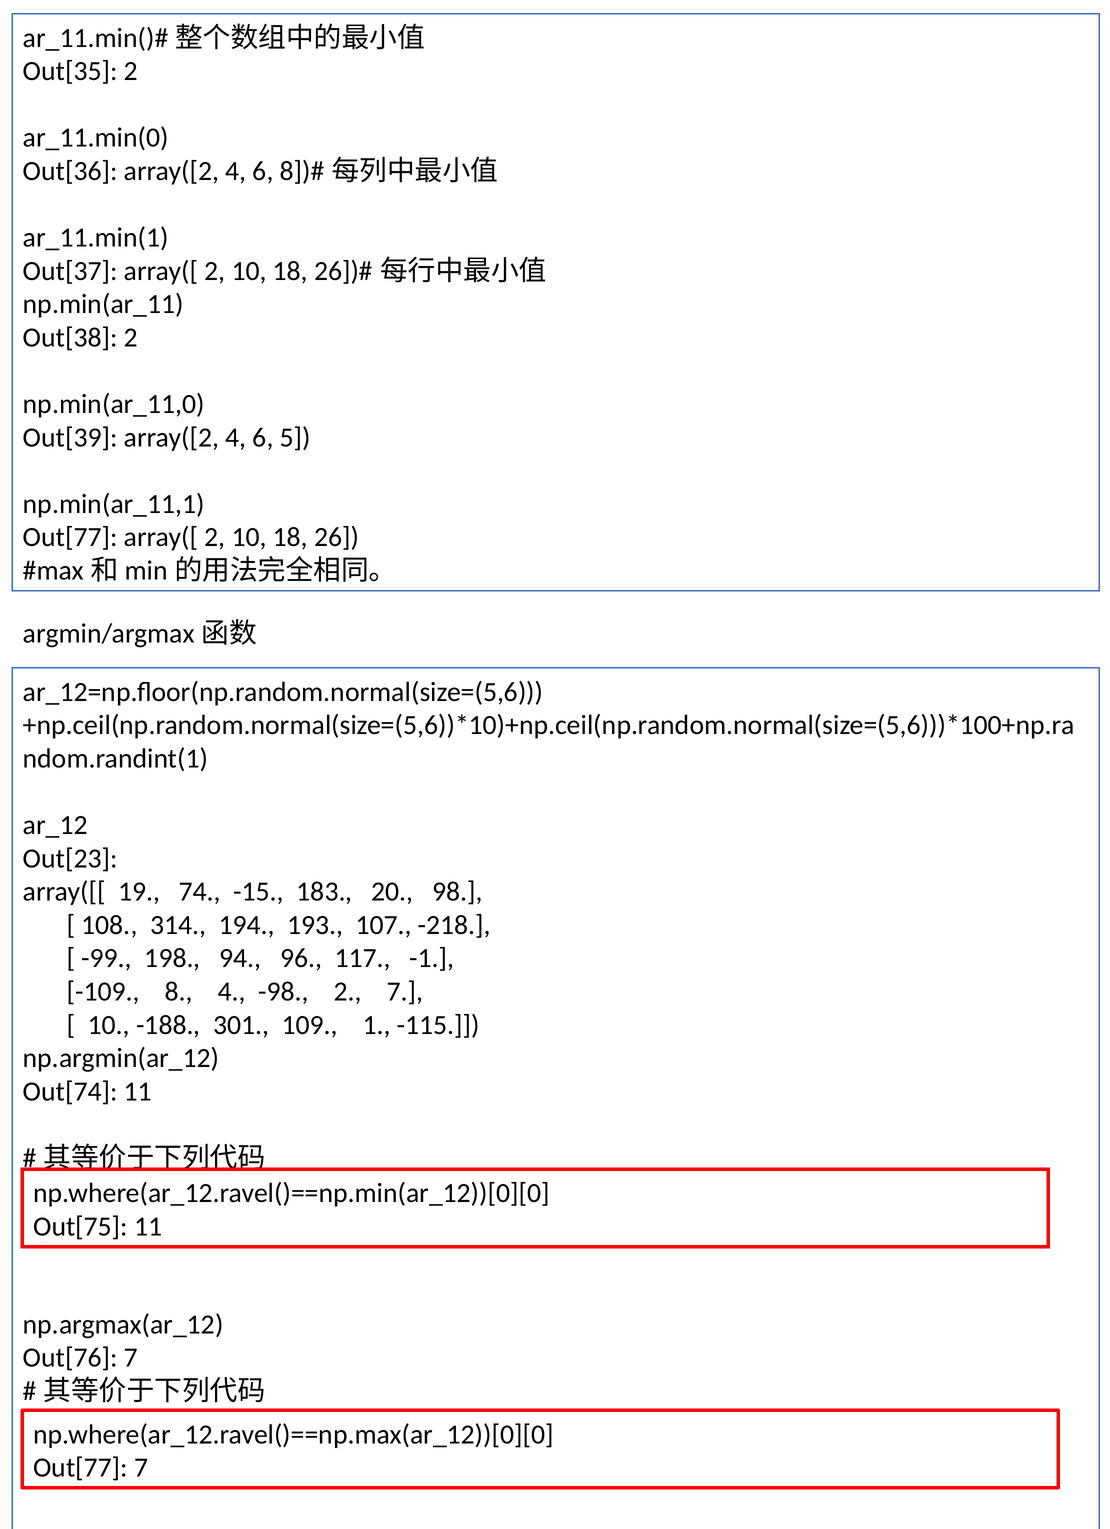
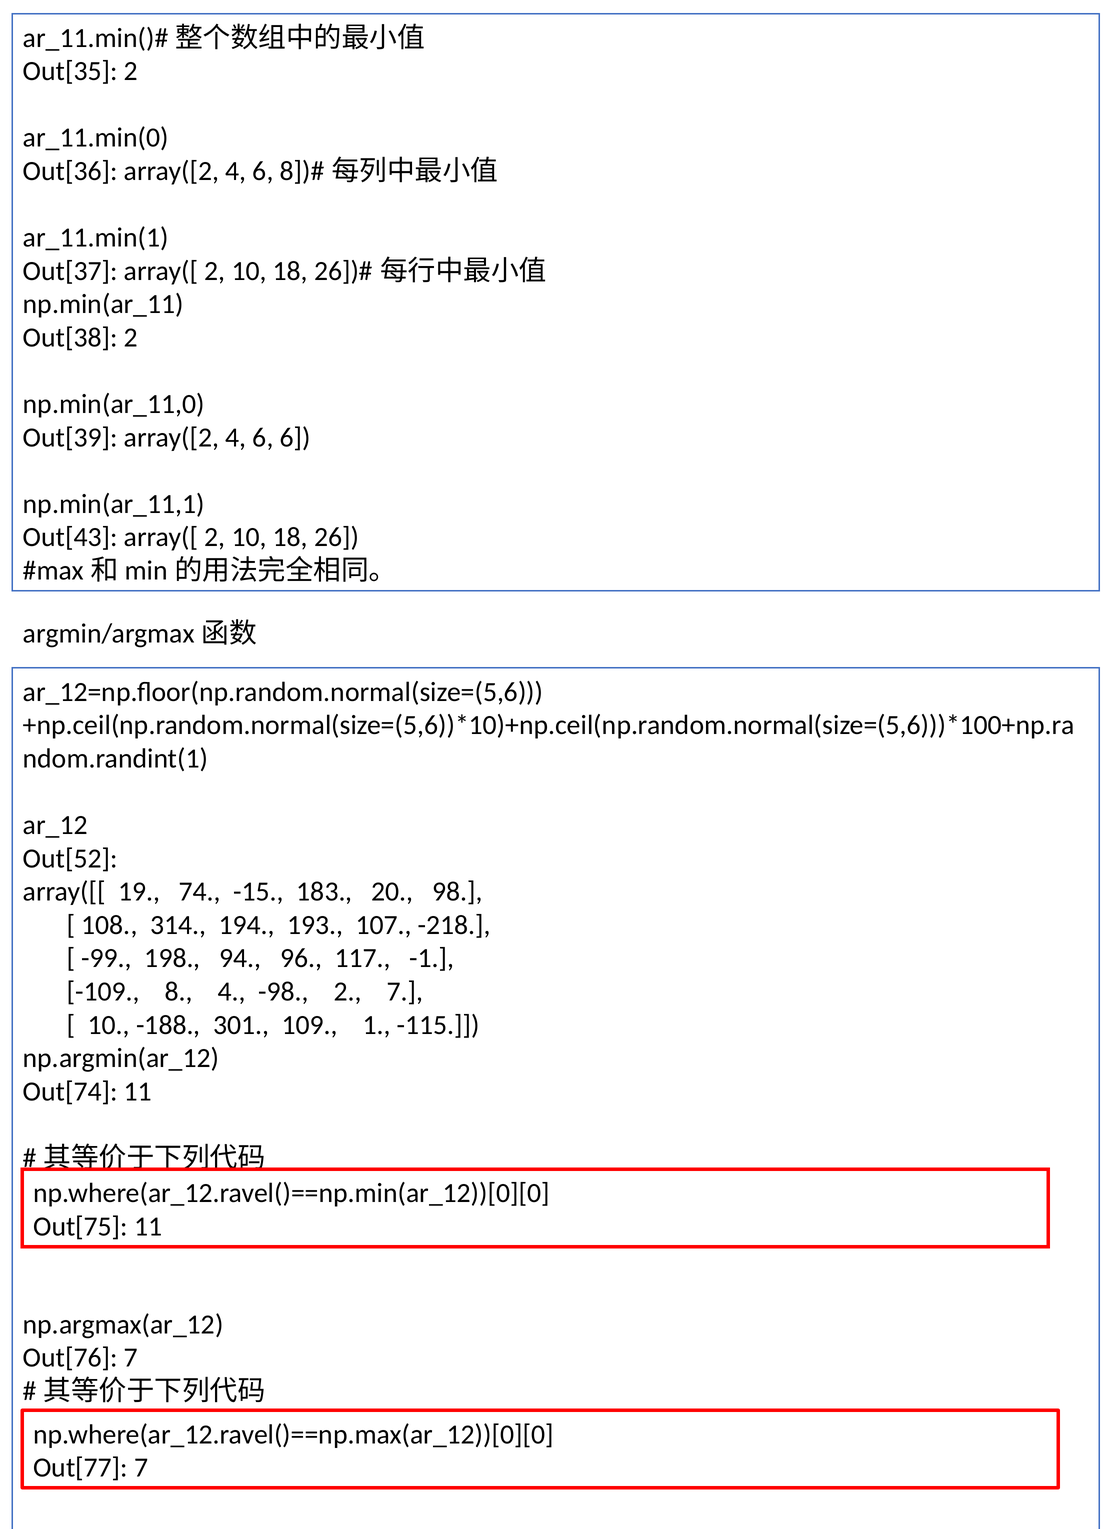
6 5: 5 -> 6 (295, 438)
Out[77: Out[77 -> Out[43 (70, 537)
Out[23: Out[23 -> Out[52 (70, 859)
